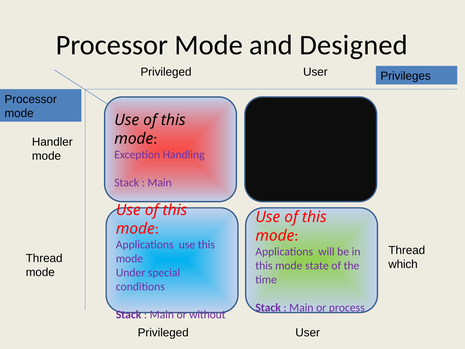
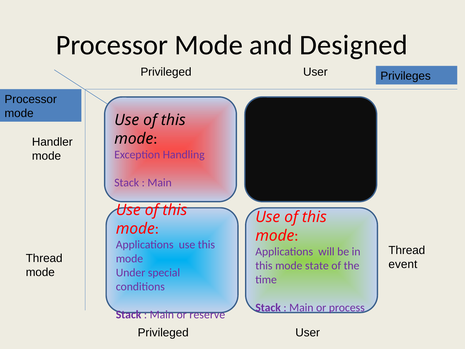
which: which -> event (403, 264)
without: without -> reserve (207, 314)
